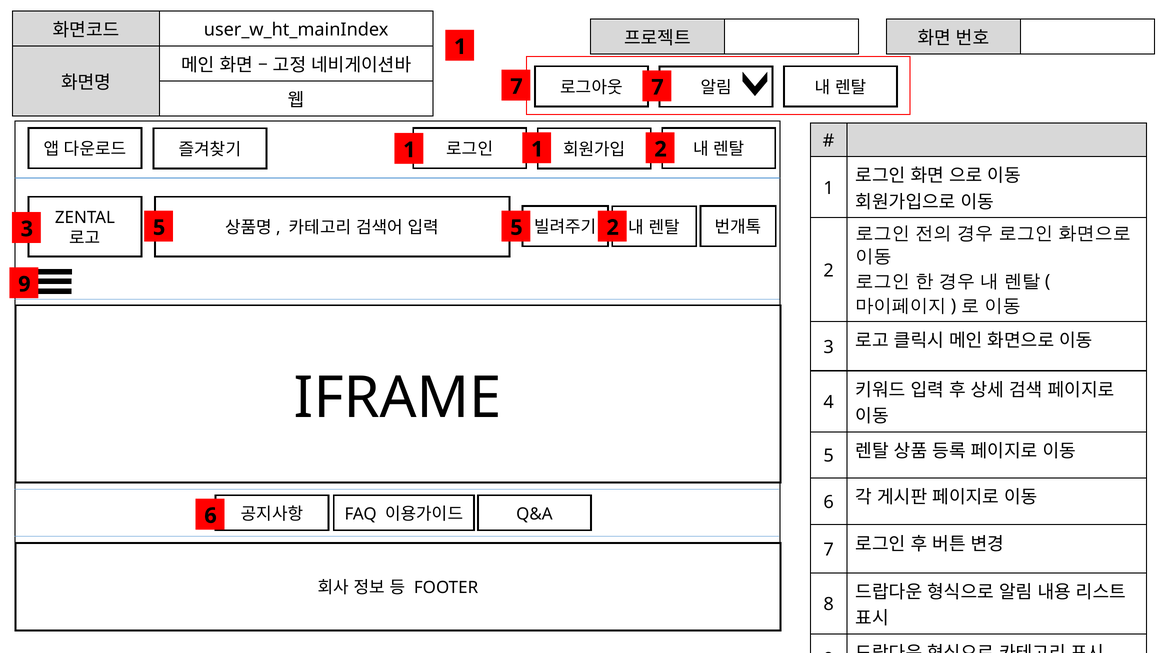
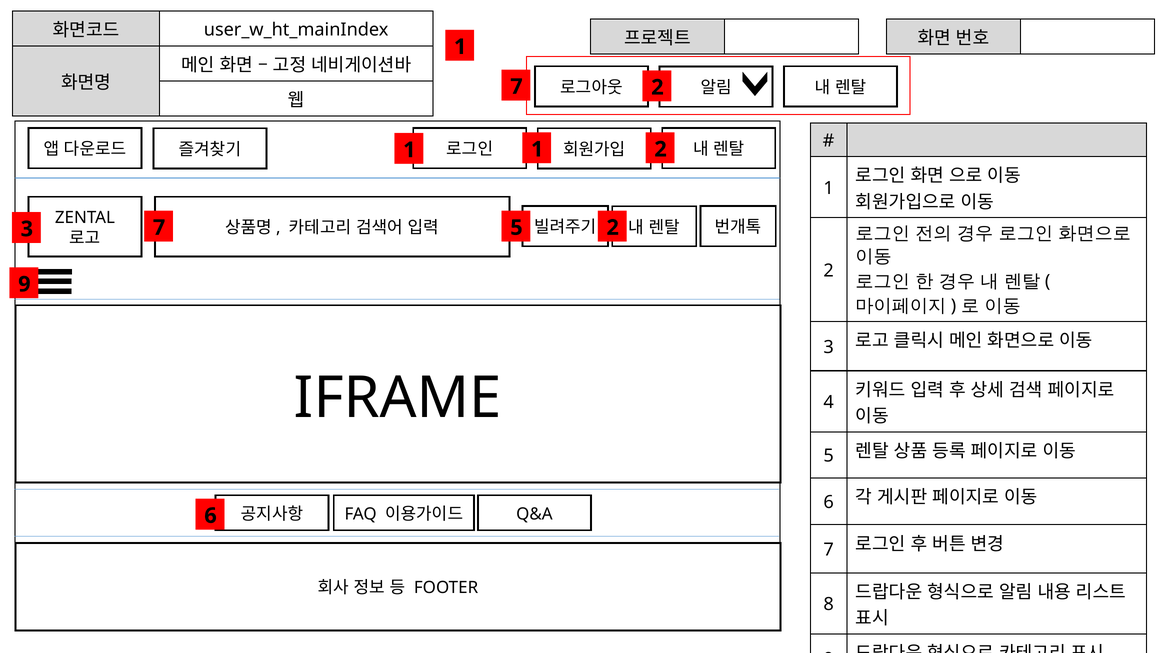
7 7: 7 -> 2 (657, 87)
3 5: 5 -> 7 (159, 228)
